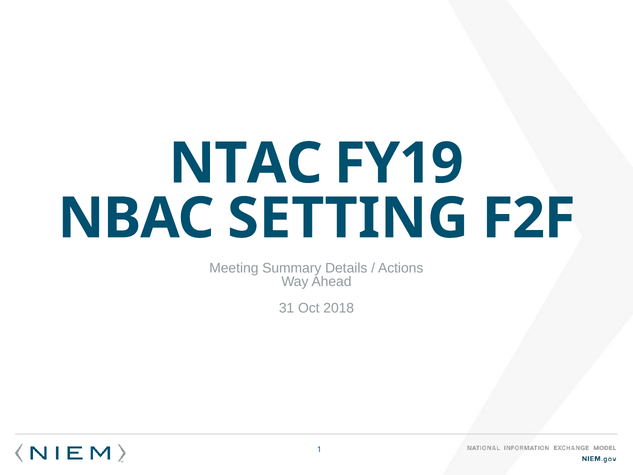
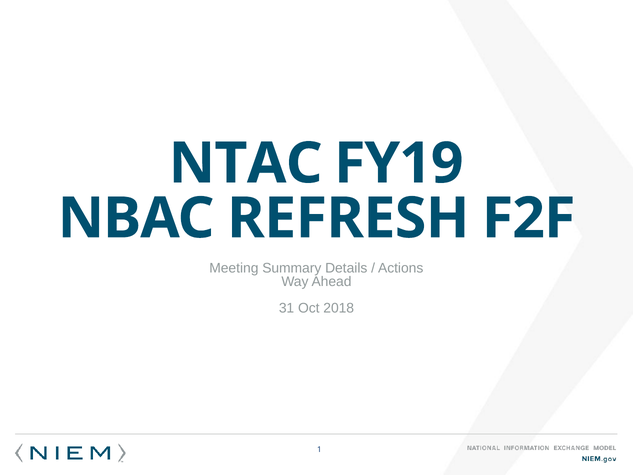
SETTING: SETTING -> REFRESH (348, 218)
